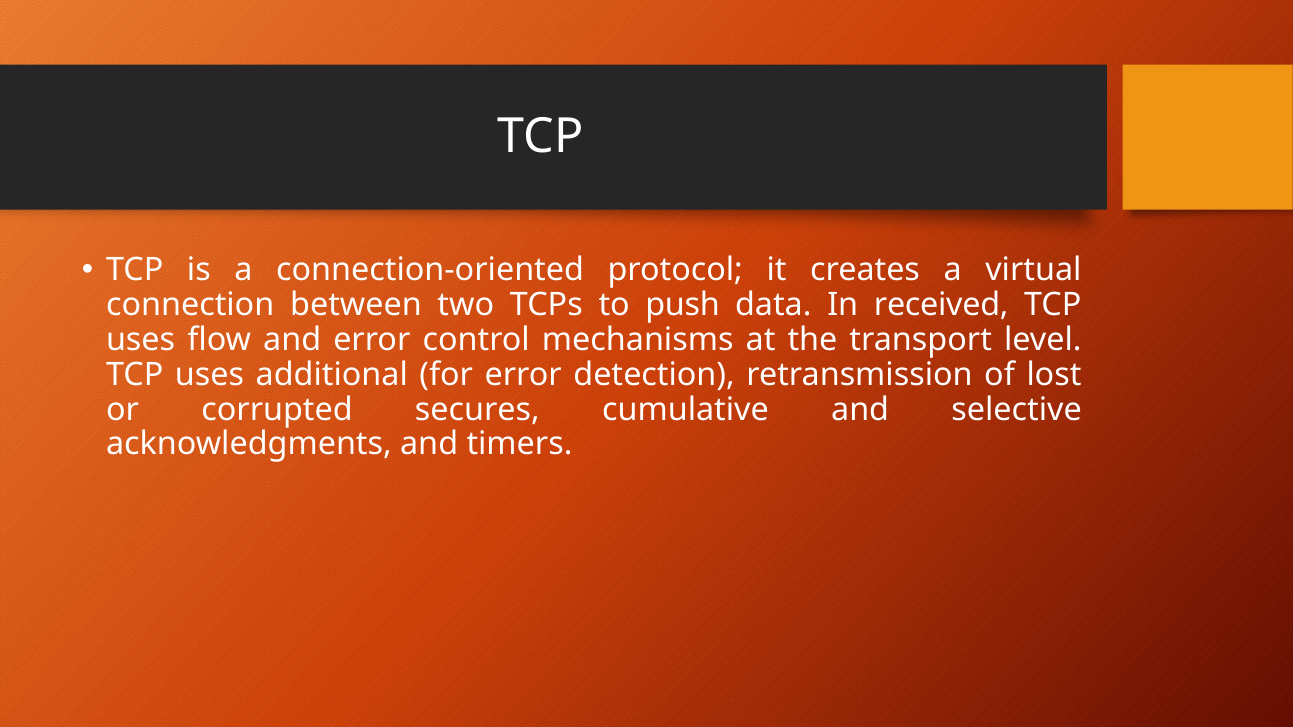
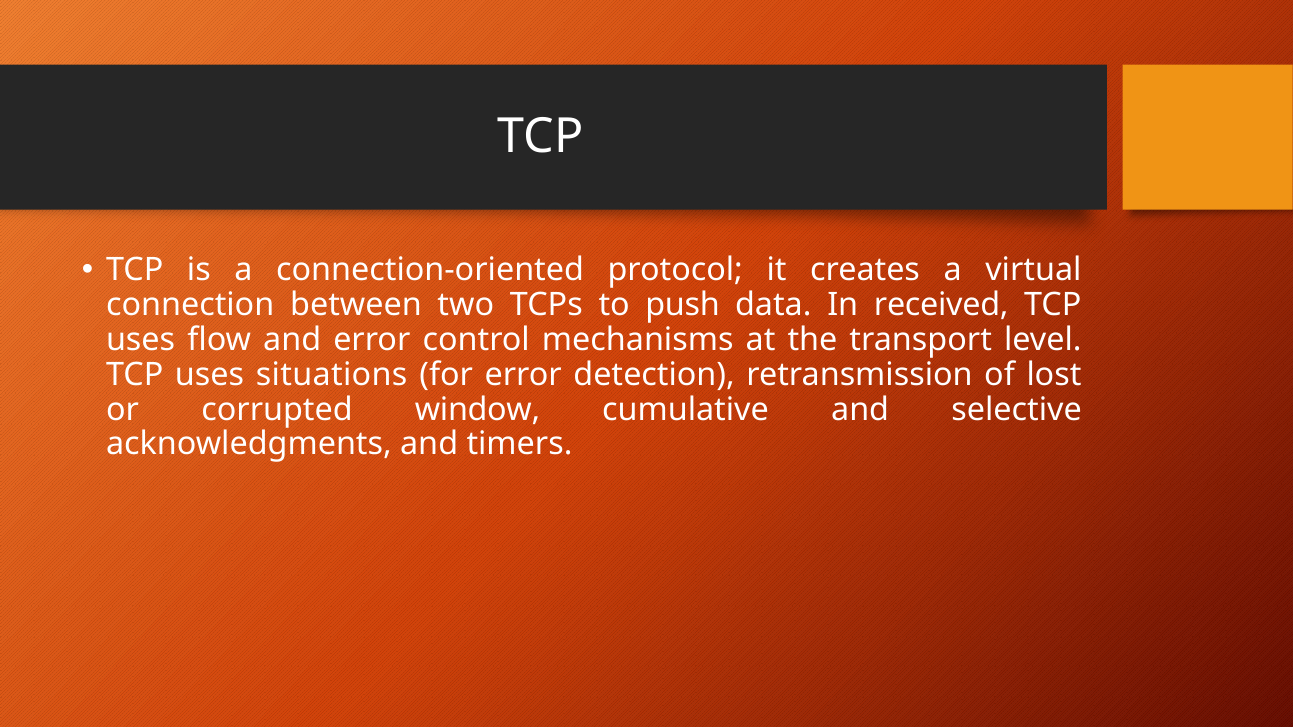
additional: additional -> situations (332, 375)
secures: secures -> window (478, 410)
